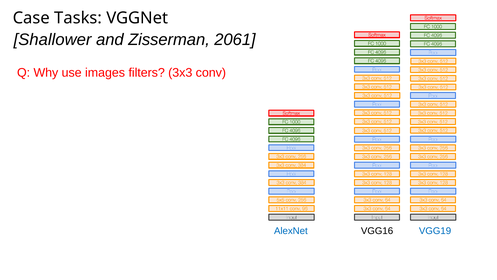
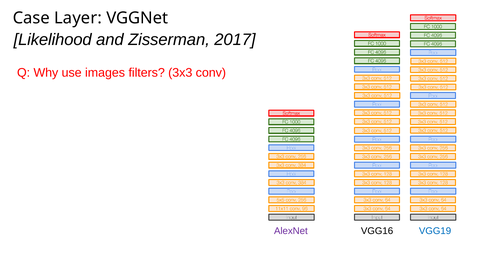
Tasks: Tasks -> Layer (78, 18)
Shallower: Shallower -> Likelihood (53, 40)
2061: 2061 -> 2017 (235, 40)
AlexNet colour: blue -> purple (291, 231)
